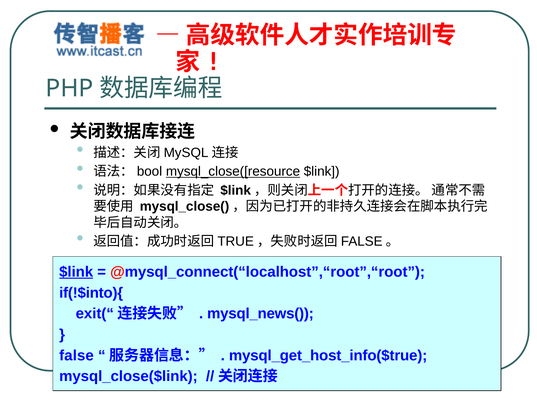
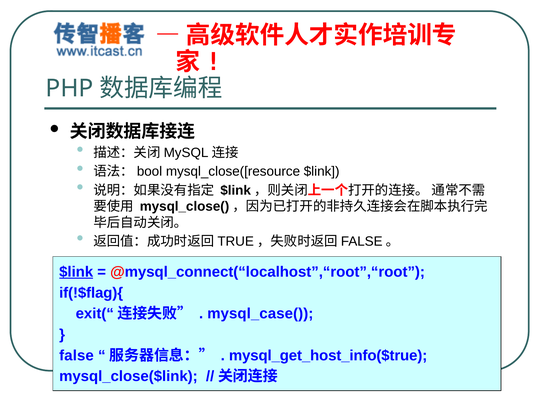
mysql_close([resource underline: present -> none (233, 171)
if(!$into){: if(!$into){ -> if(!$flag){ (91, 293)
mysql_news(: mysql_news( -> mysql_case( (260, 313)
